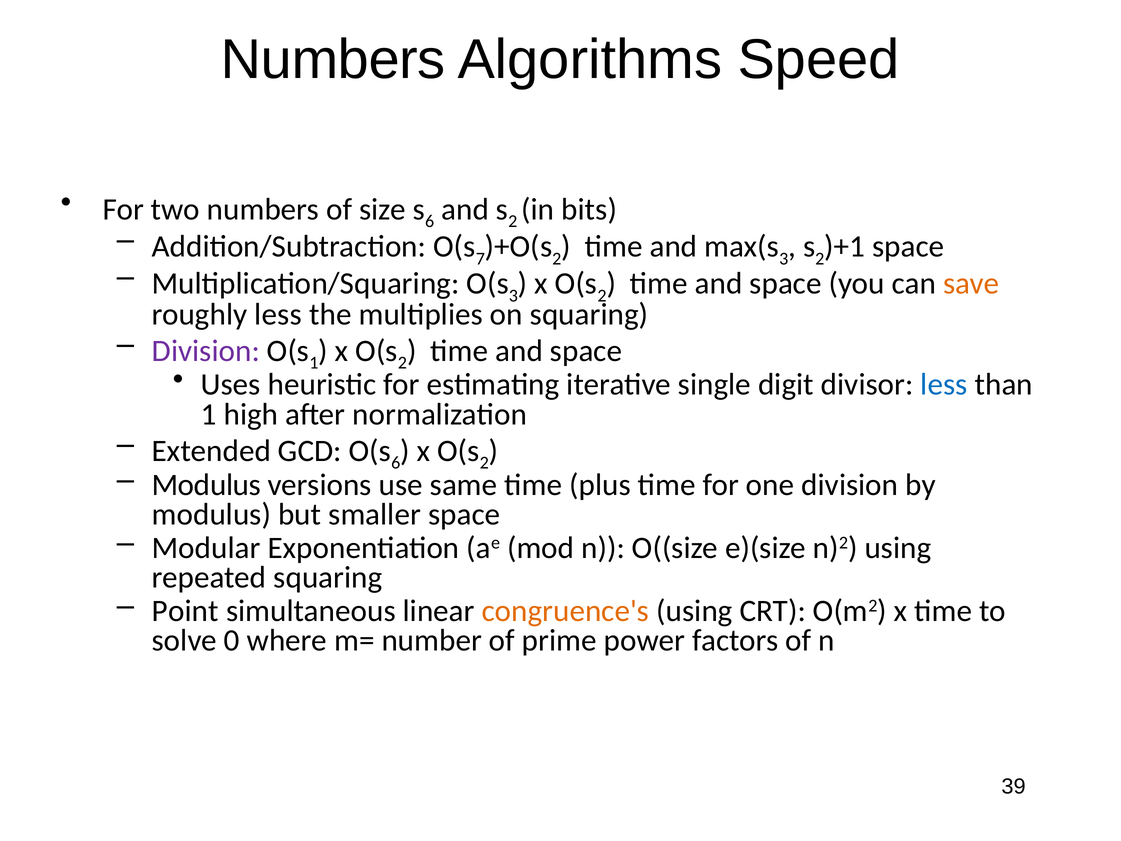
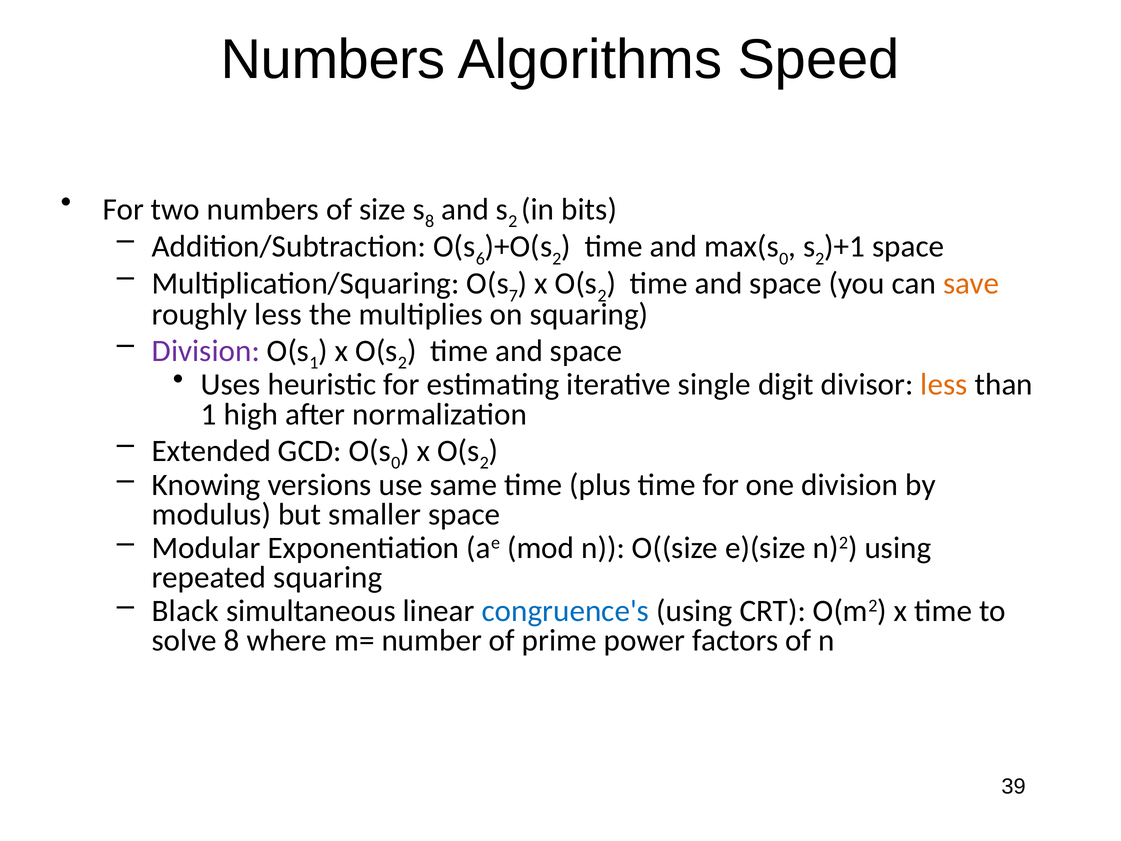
6: 6 -> 8 (430, 221)
7: 7 -> 6 (480, 259)
3: 3 -> 0 (784, 259)
3: 3 -> 7 (513, 296)
less colour: blue -> orange (944, 384)
6: 6 -> 0 (396, 463)
Modulus: Modulus -> Knowing (206, 485)
Point: Point -> Black (185, 611)
congruence's colour: orange -> blue (565, 611)
solve 0: 0 -> 8 (232, 640)
